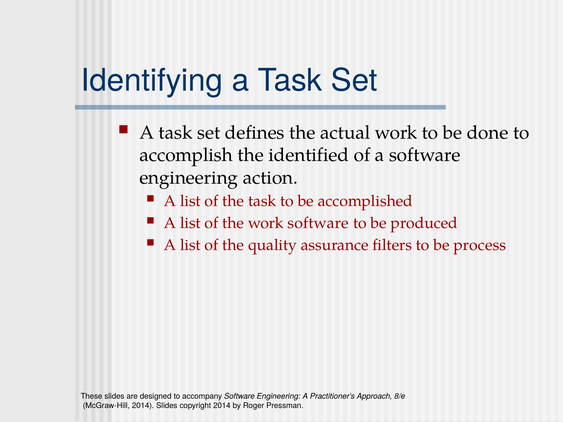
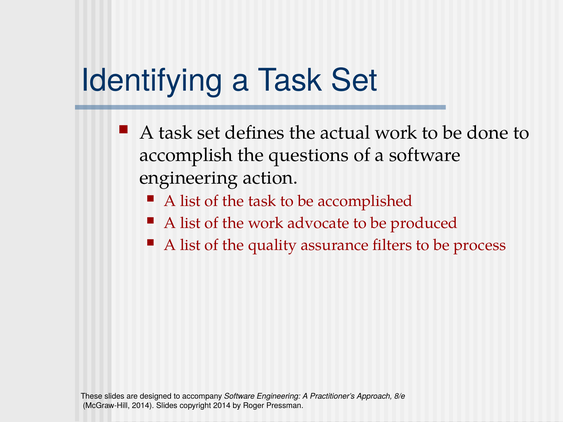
identified: identified -> questions (309, 155)
work software: software -> advocate (318, 223)
